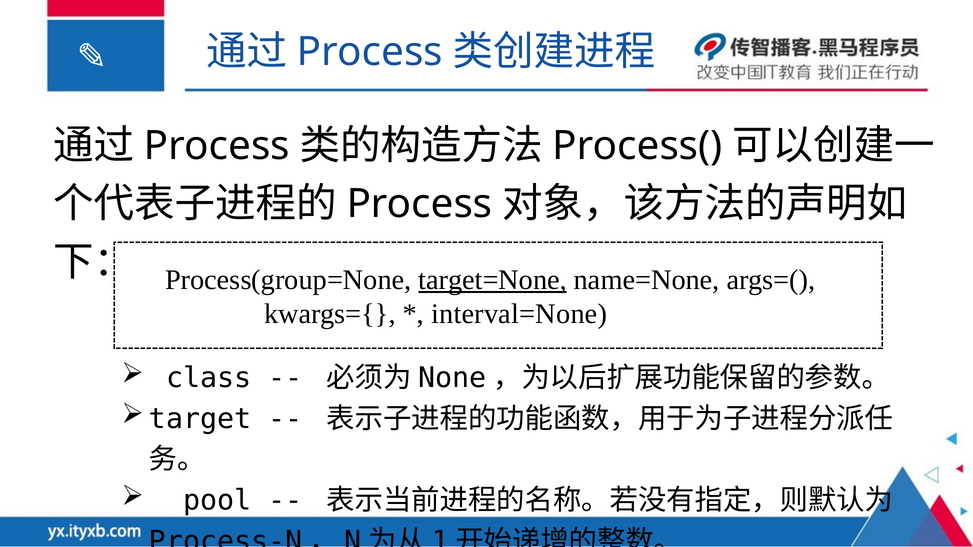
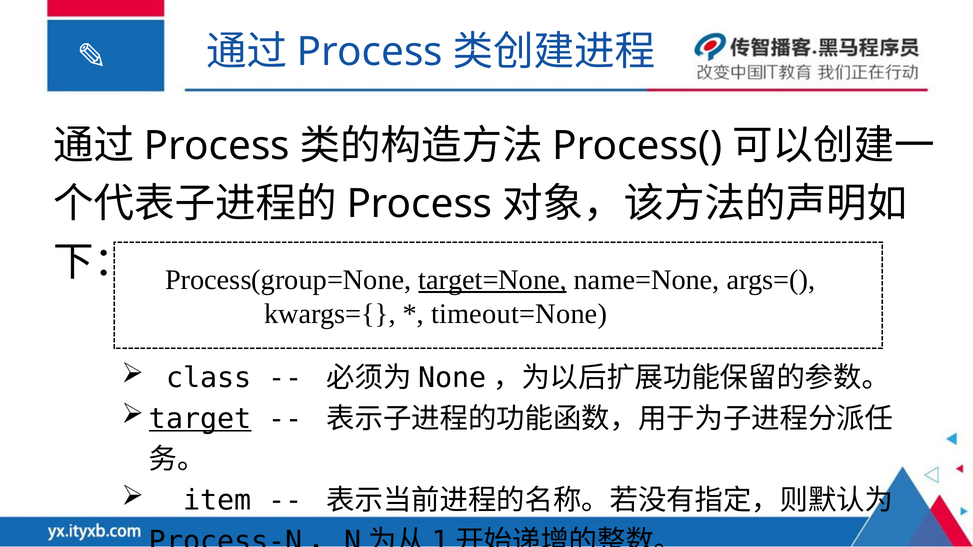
interval=None: interval=None -> timeout=None (519, 314)
target underline: none -> present (200, 419)
pool: pool -> item (217, 501)
